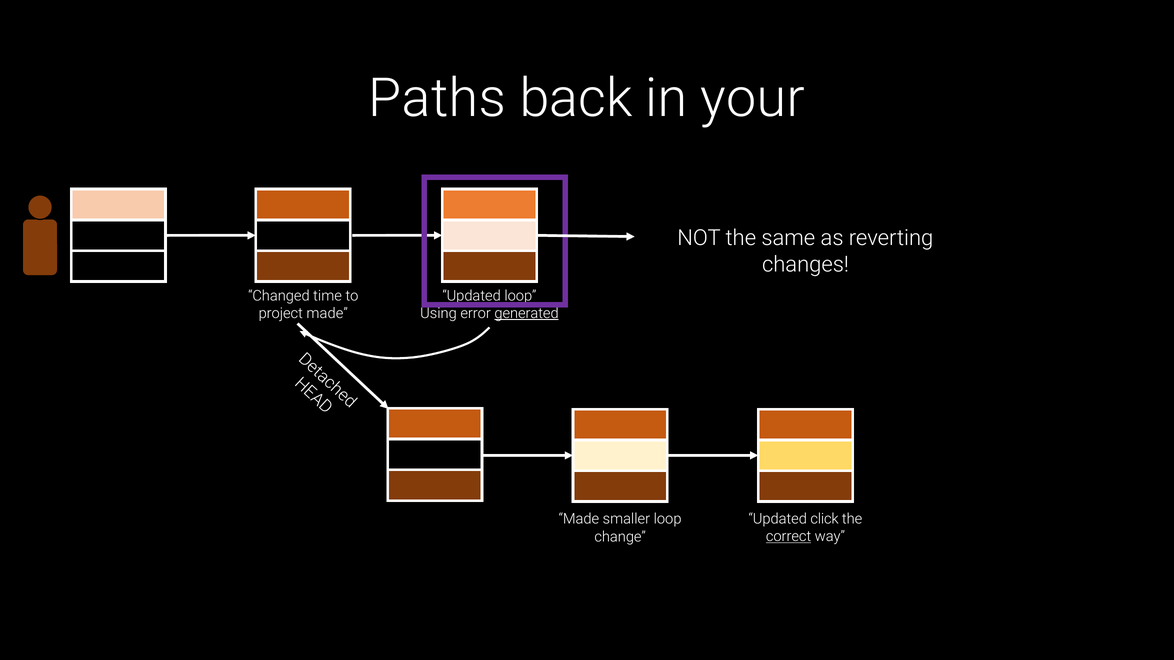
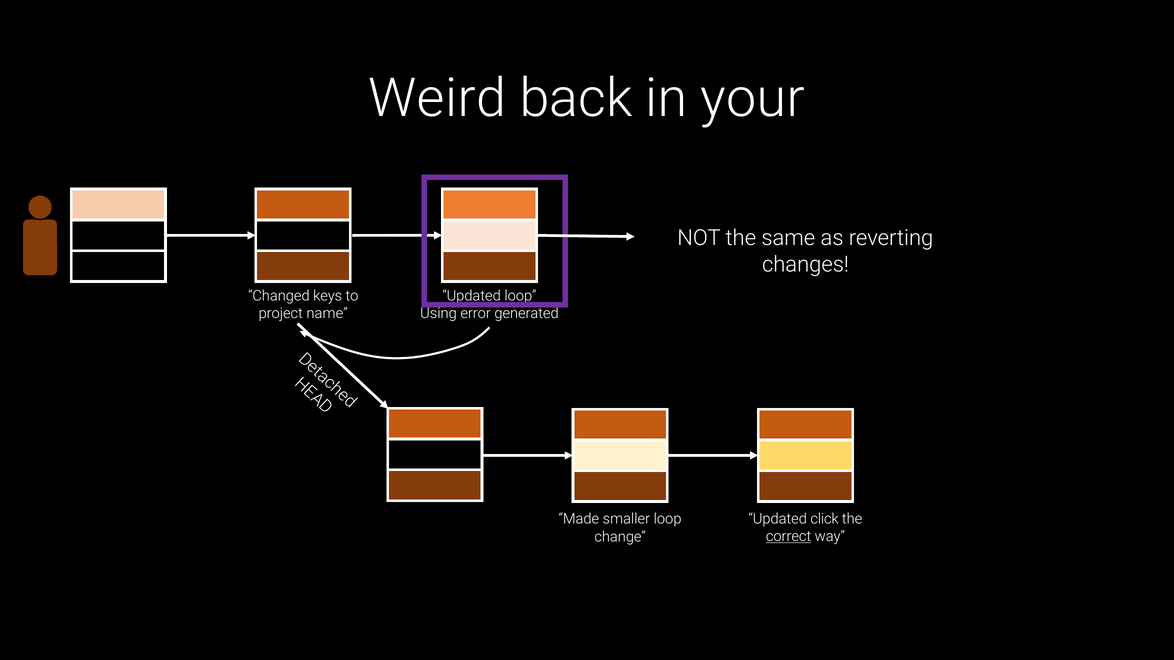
Paths: Paths -> Weird (437, 99)
time: time -> keys (328, 296)
project made: made -> name (327, 314)
generated underline: present -> none (527, 314)
